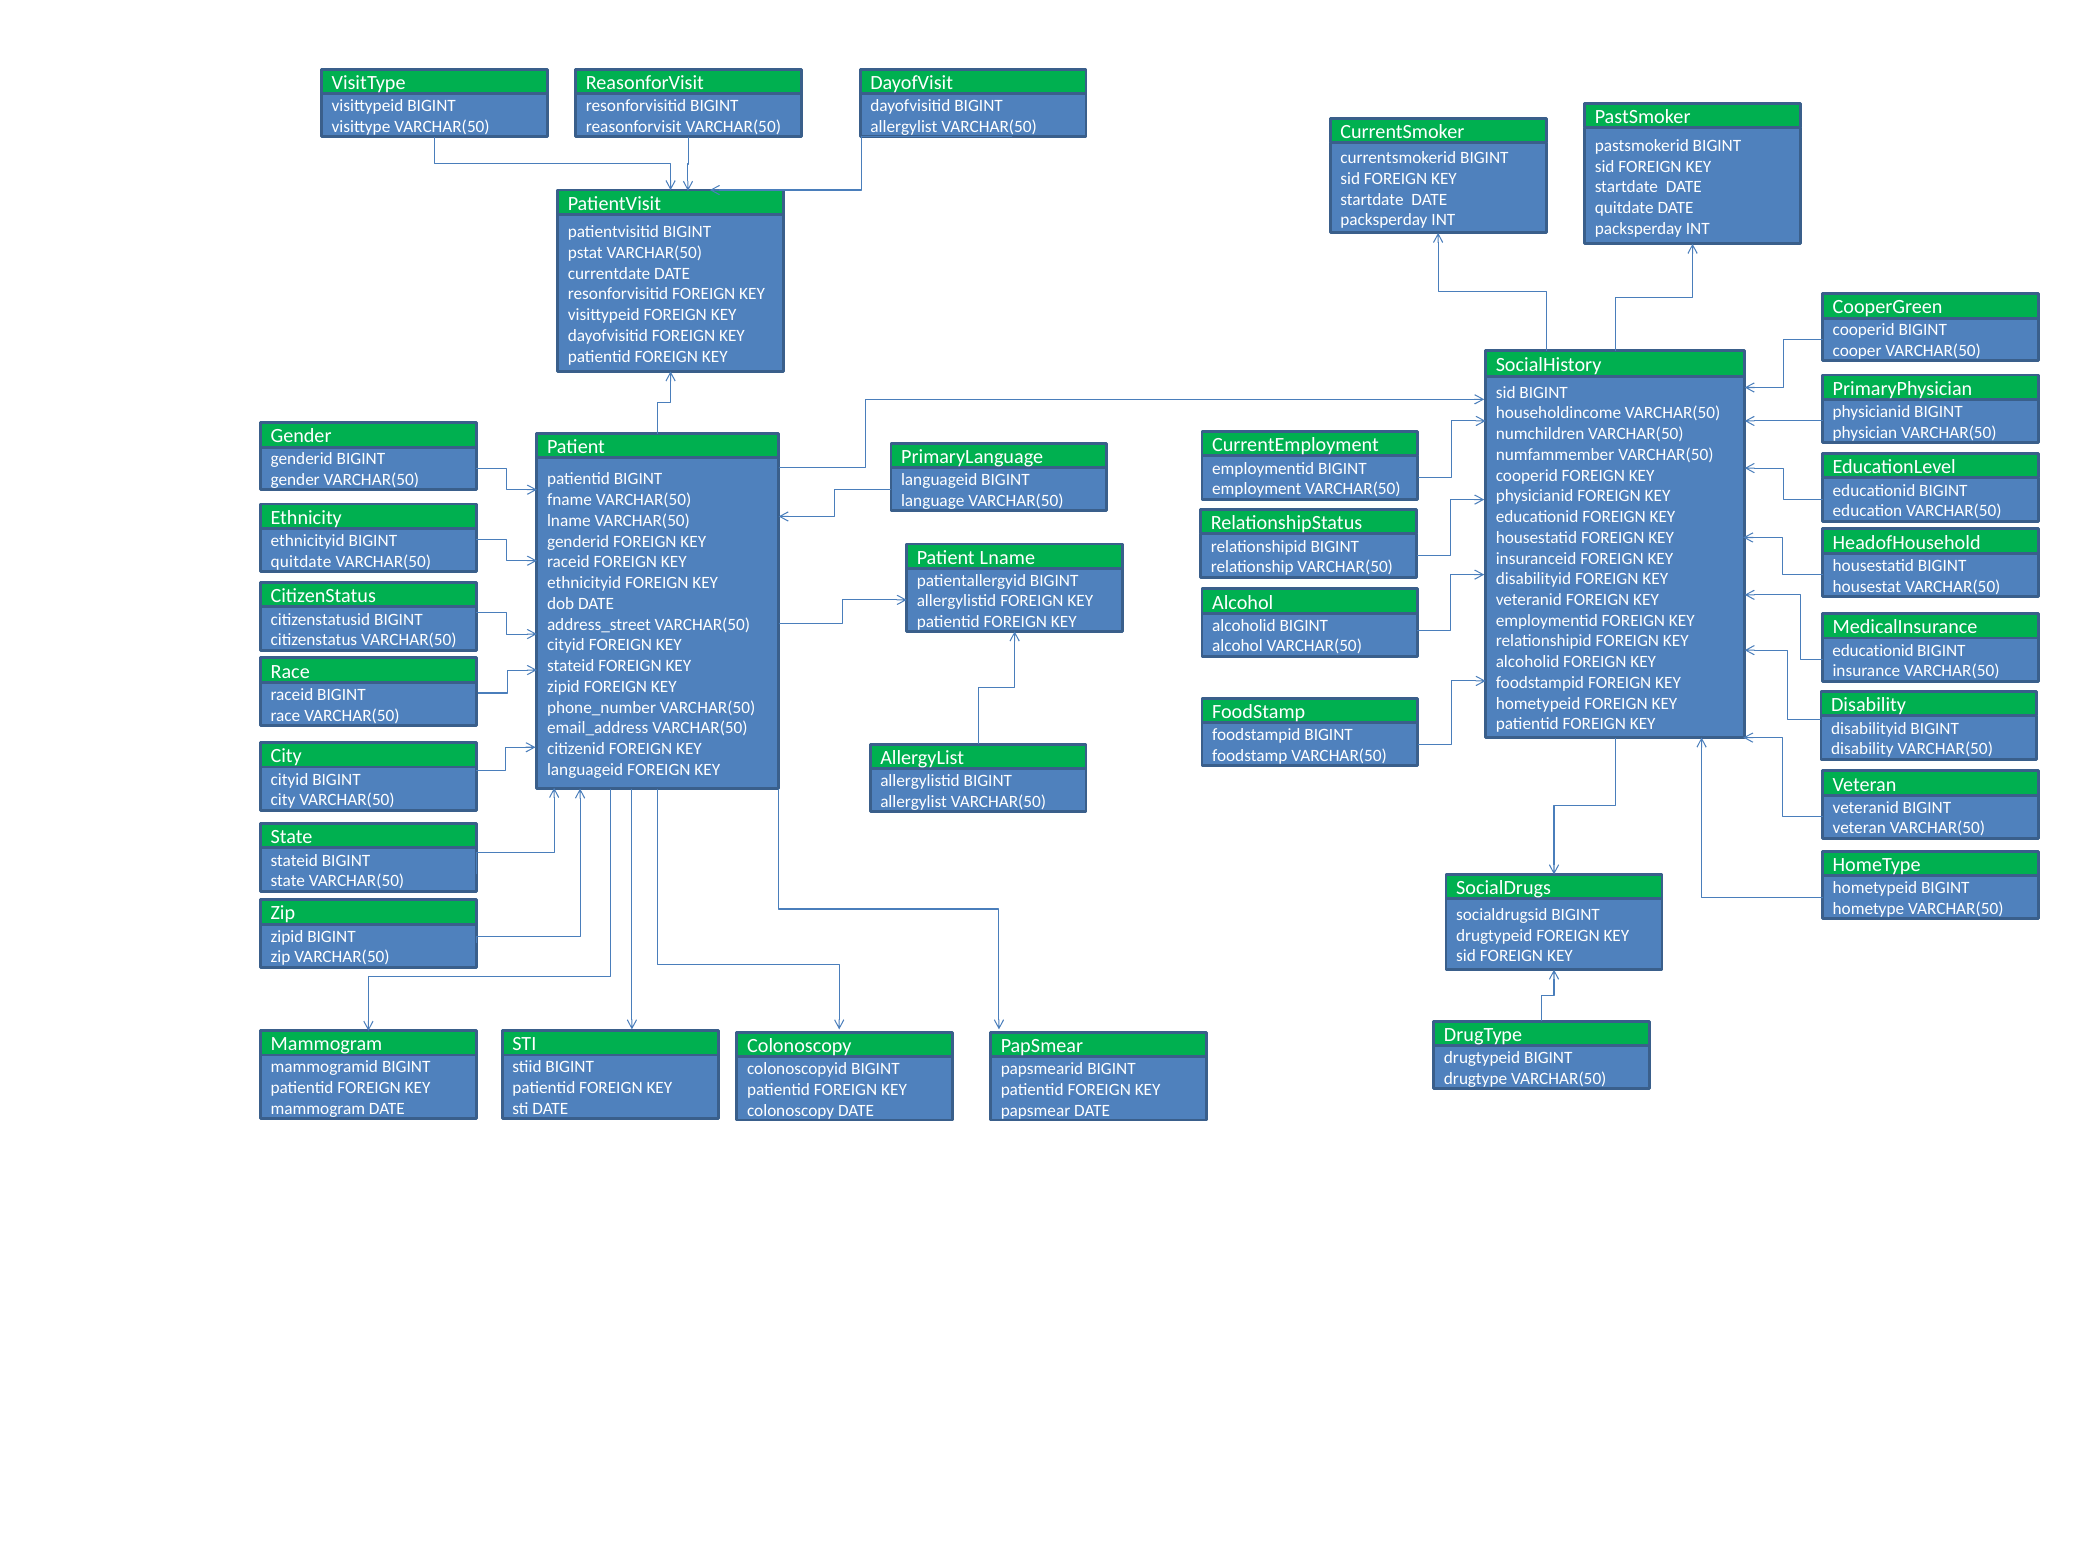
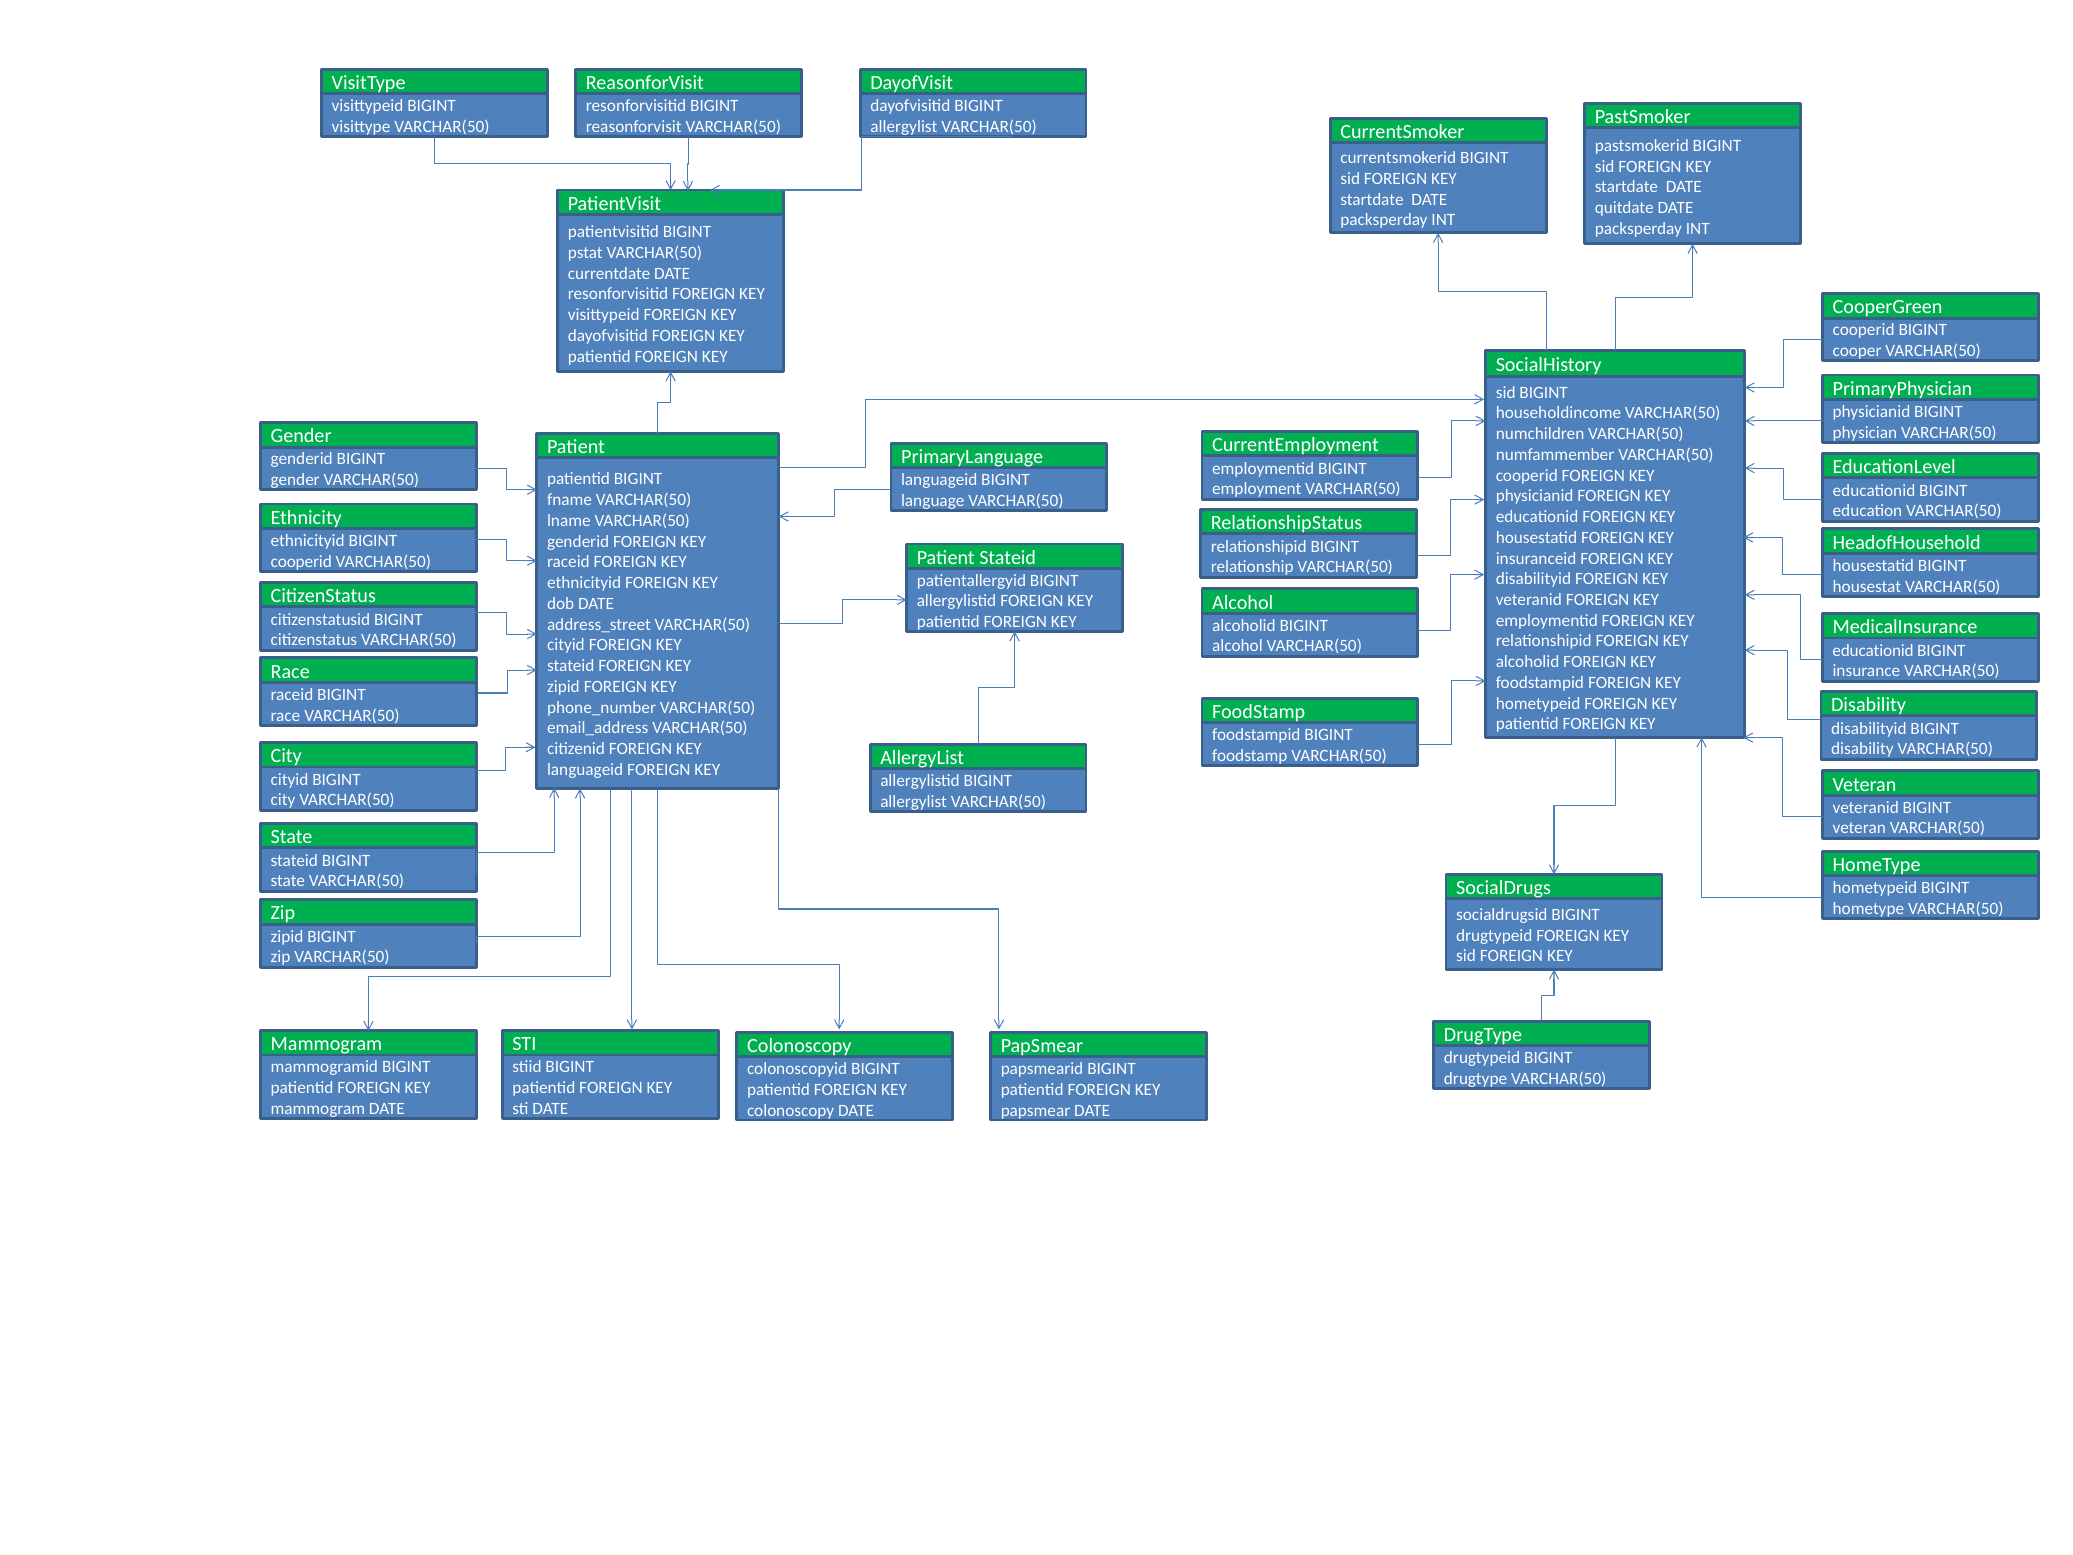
Patient Lname: Lname -> Stateid (1008, 557)
quitdate: quitdate -> cooperid (301, 561)
